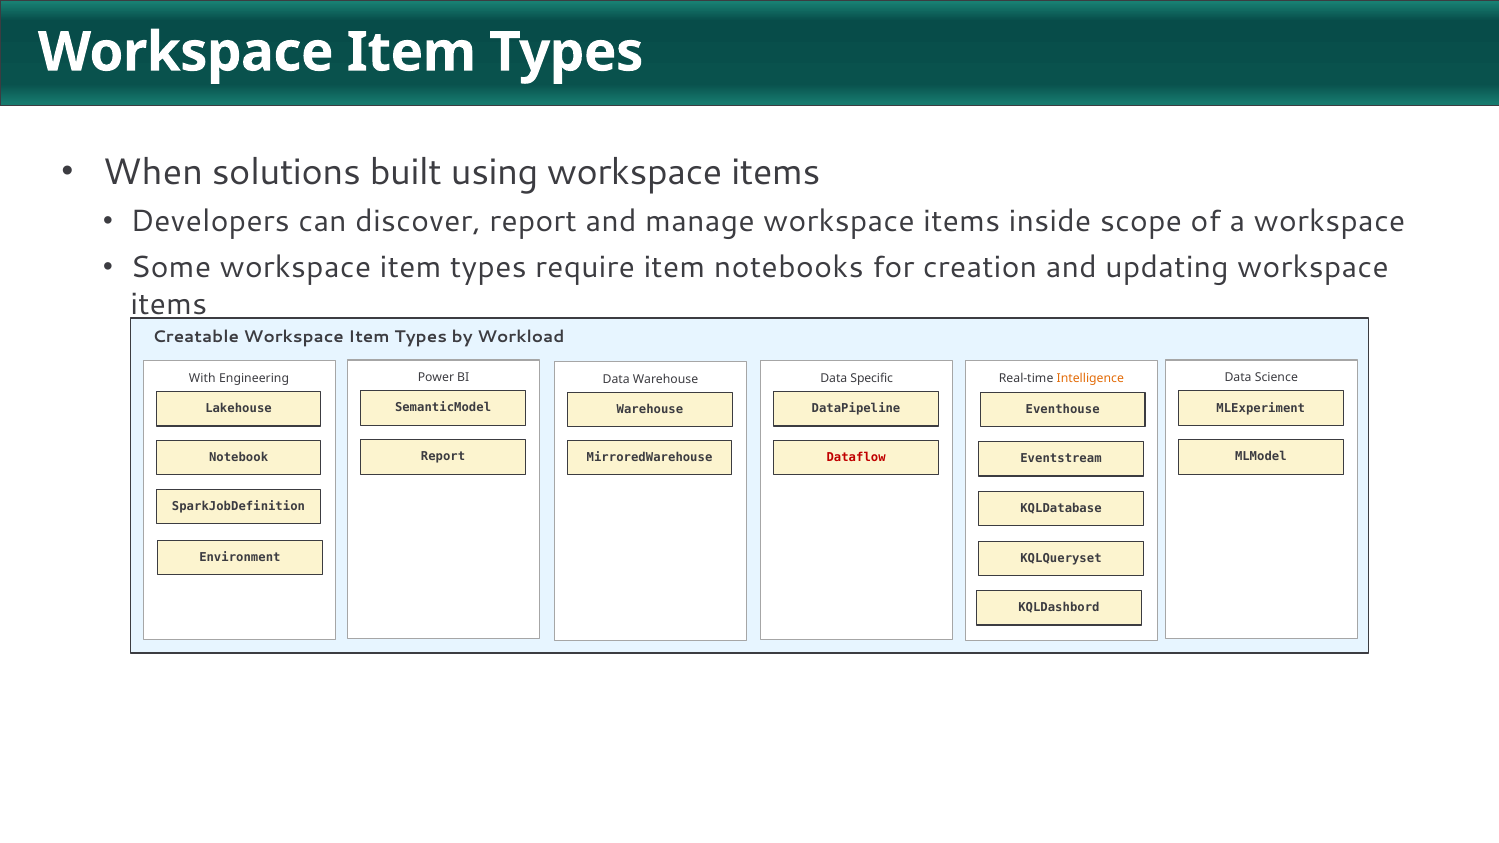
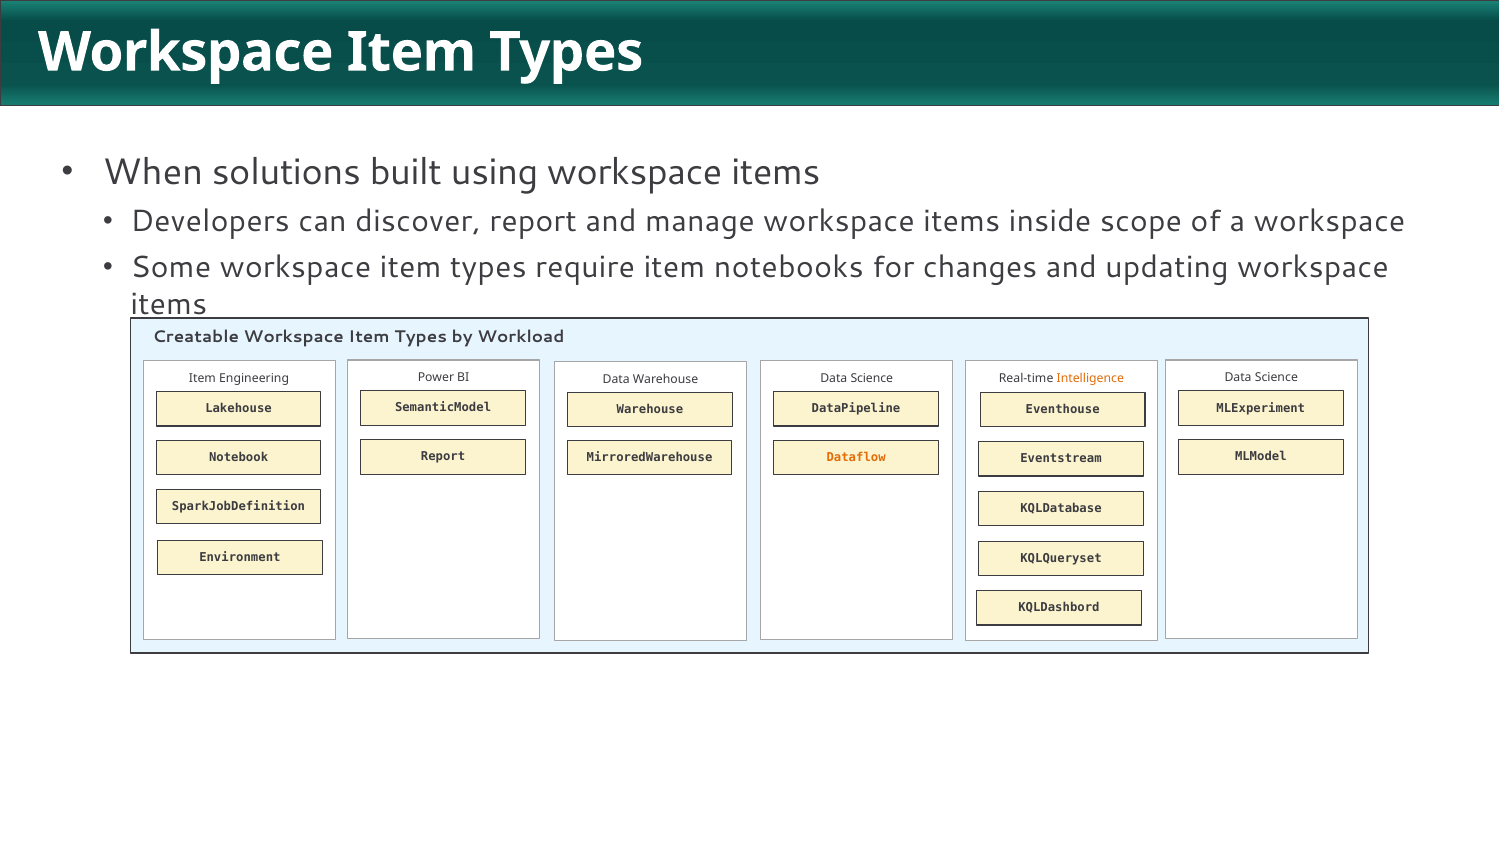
creation: creation -> changes (980, 268)
With: With -> Item (202, 378)
Specific: Specific -> Science (872, 378)
Dataflow colour: red -> orange (856, 458)
